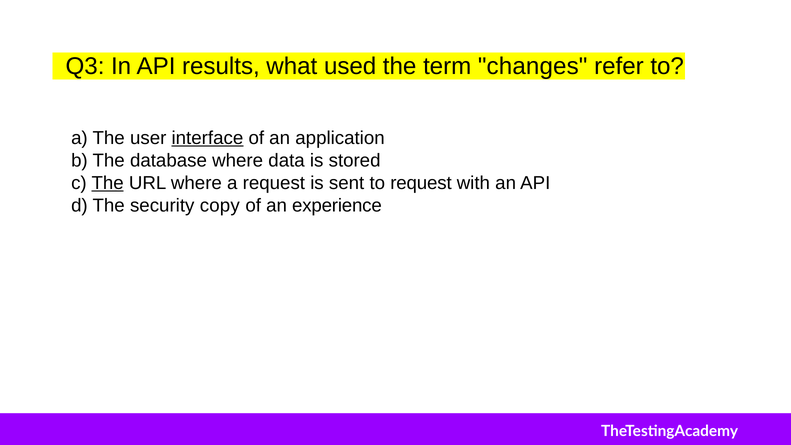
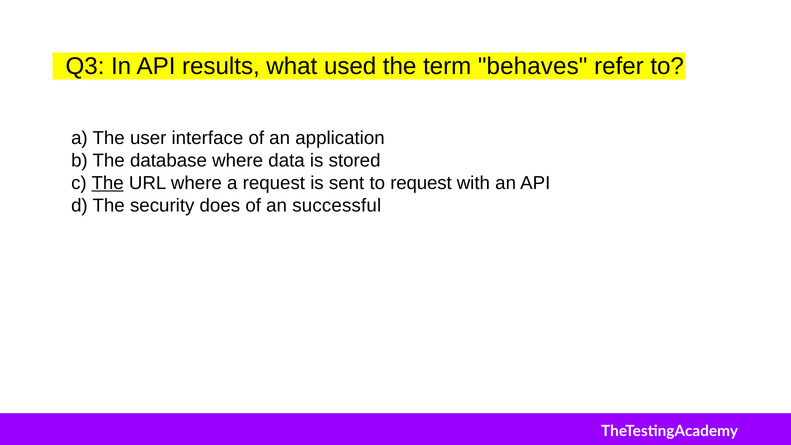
changes: changes -> behaves (533, 66)
interface underline: present -> none (207, 138)
copy: copy -> does (220, 205)
experience: experience -> successful (337, 205)
